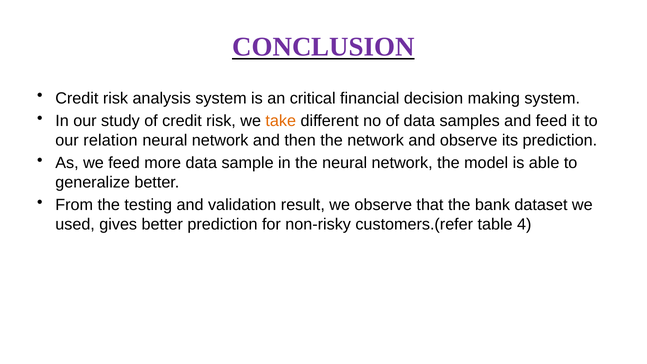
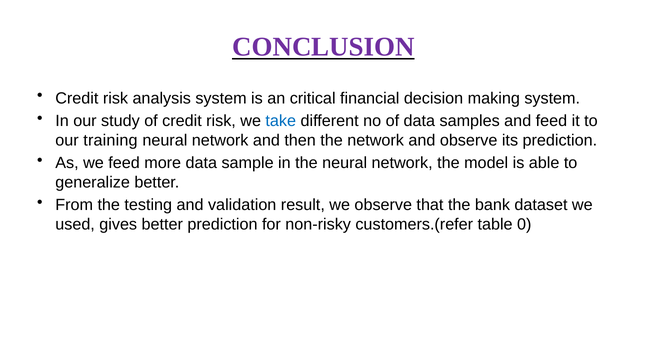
take colour: orange -> blue (281, 121)
relation: relation -> training (110, 140)
4: 4 -> 0 (524, 224)
